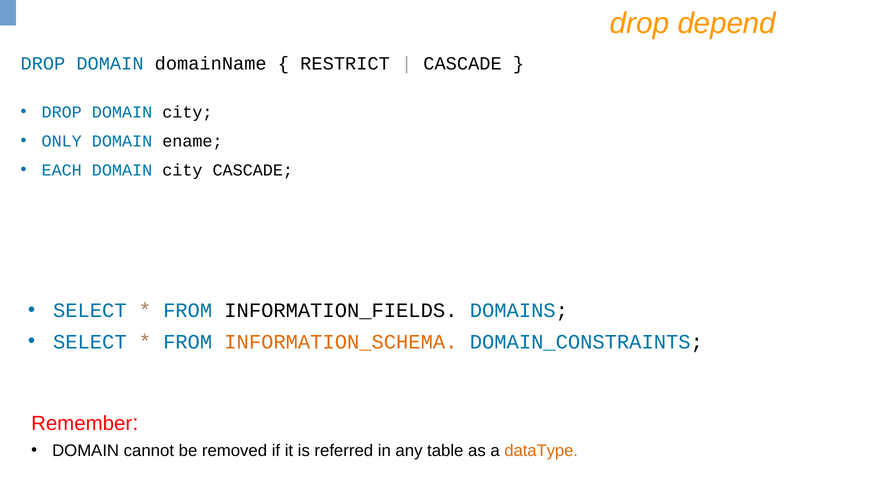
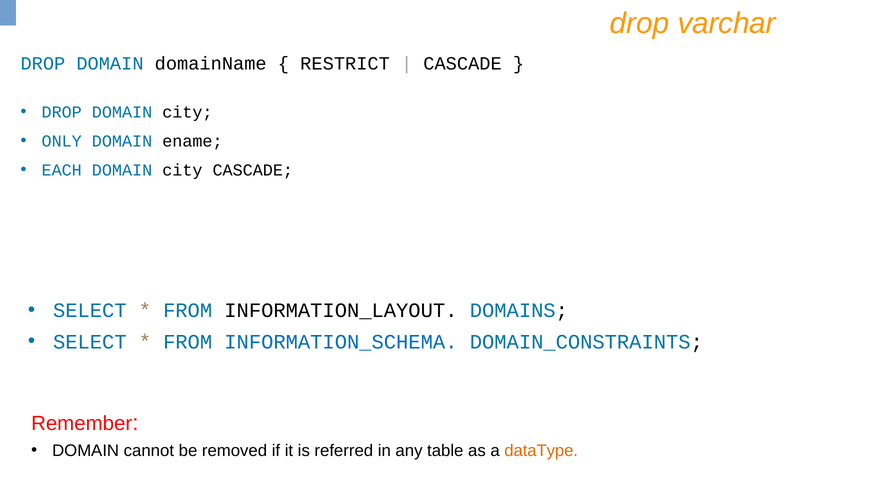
depend: depend -> varchar (727, 23)
INFORMATION_FIELDS: INFORMATION_FIELDS -> INFORMATION_LAYOUT (341, 310)
INFORMATION_SCHEMA colour: orange -> blue (341, 342)
